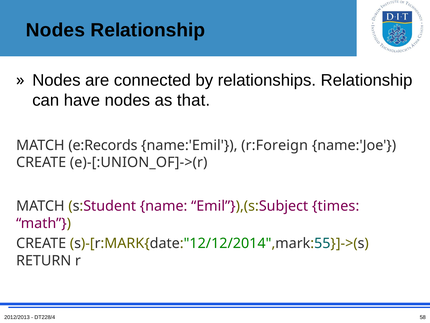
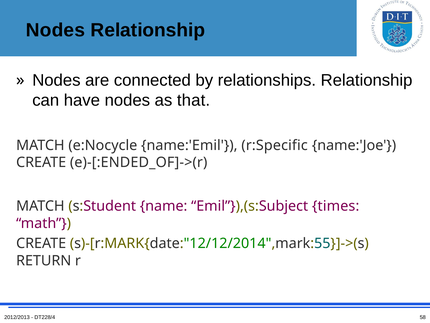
e:Records: e:Records -> e:Nocycle (103, 145)
r:Foreign: r:Foreign -> r:Specific (275, 145)
e)-[:UNION_OF]->(r: e)-[:UNION_OF]->(r -> e)-[:ENDED_OF]->(r (139, 162)
